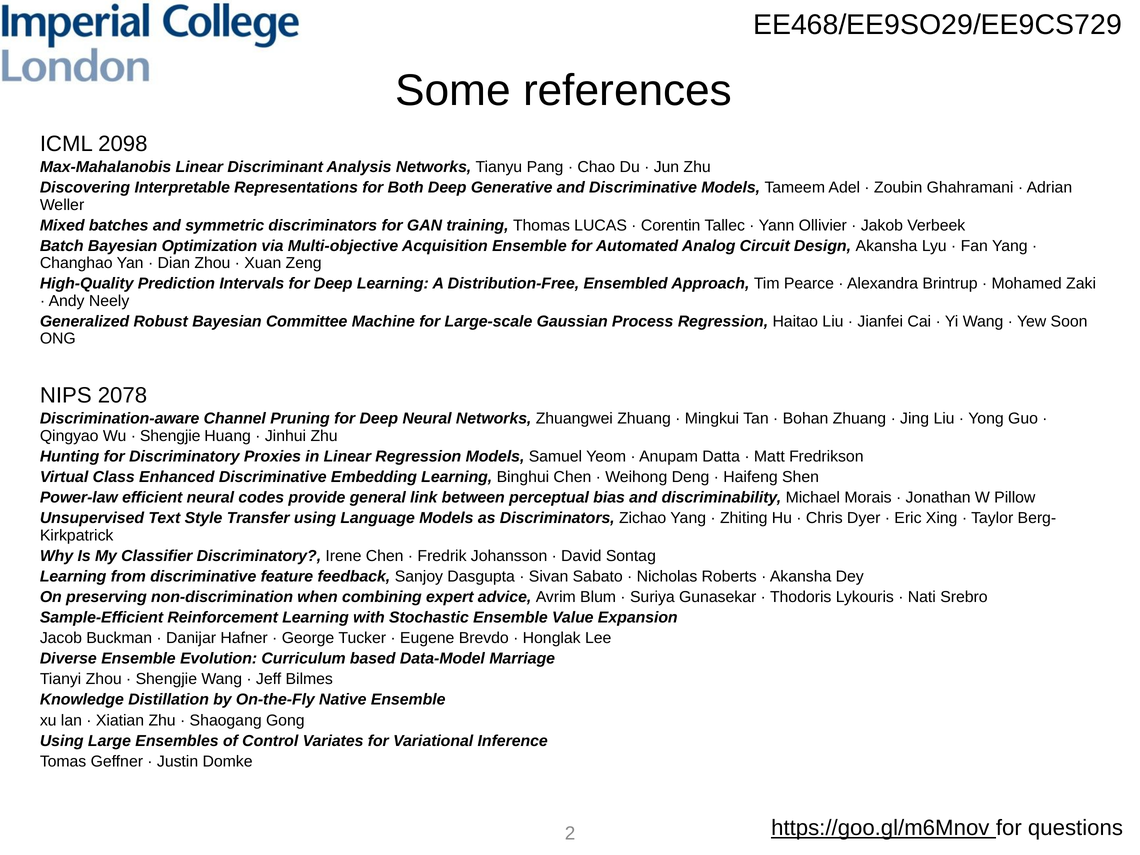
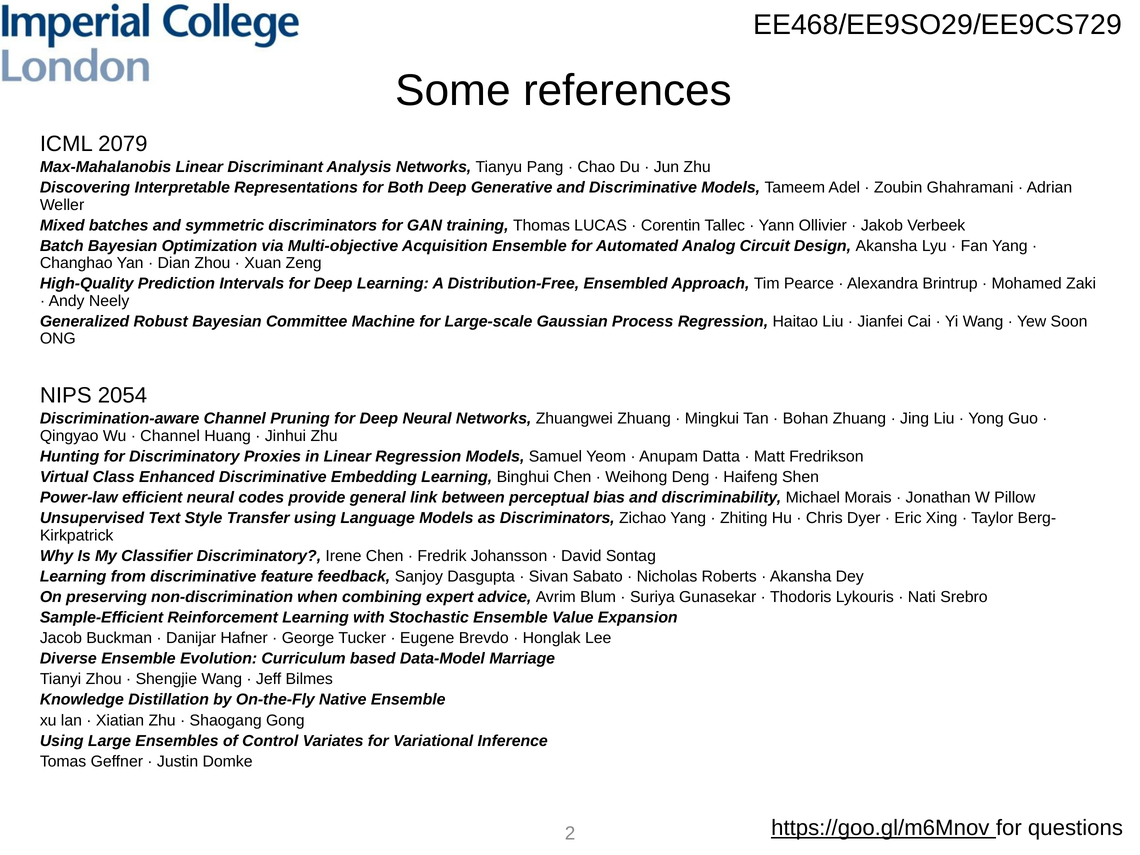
2098: 2098 -> 2079 (123, 144)
2078: 2078 -> 2054 (122, 396)
Shengjie: Shengjie -> Channel (170, 436)
